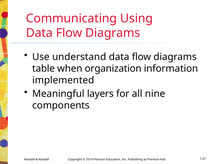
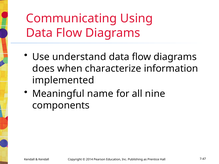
table: table -> does (43, 69)
organization: organization -> characterize (113, 69)
layers: layers -> name (100, 94)
